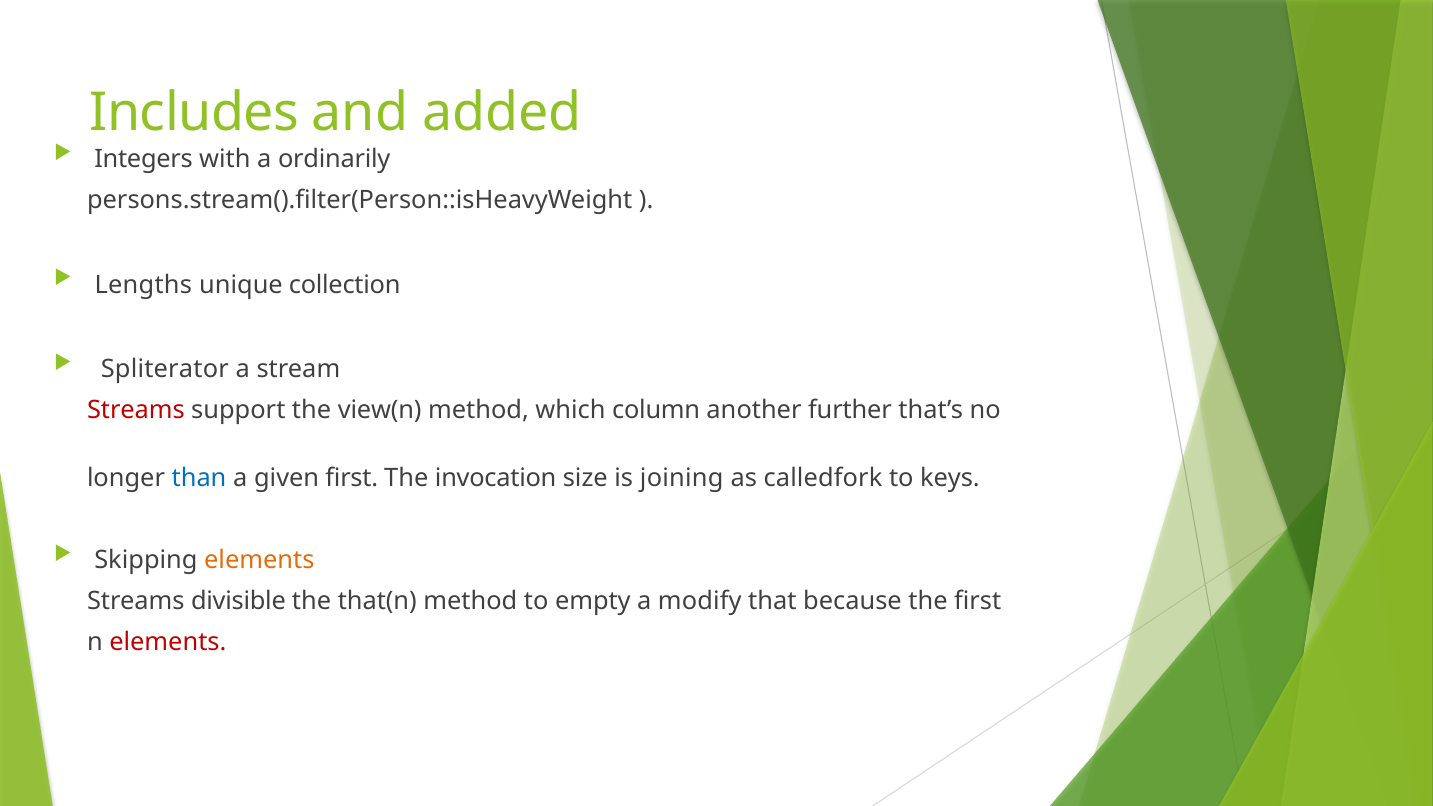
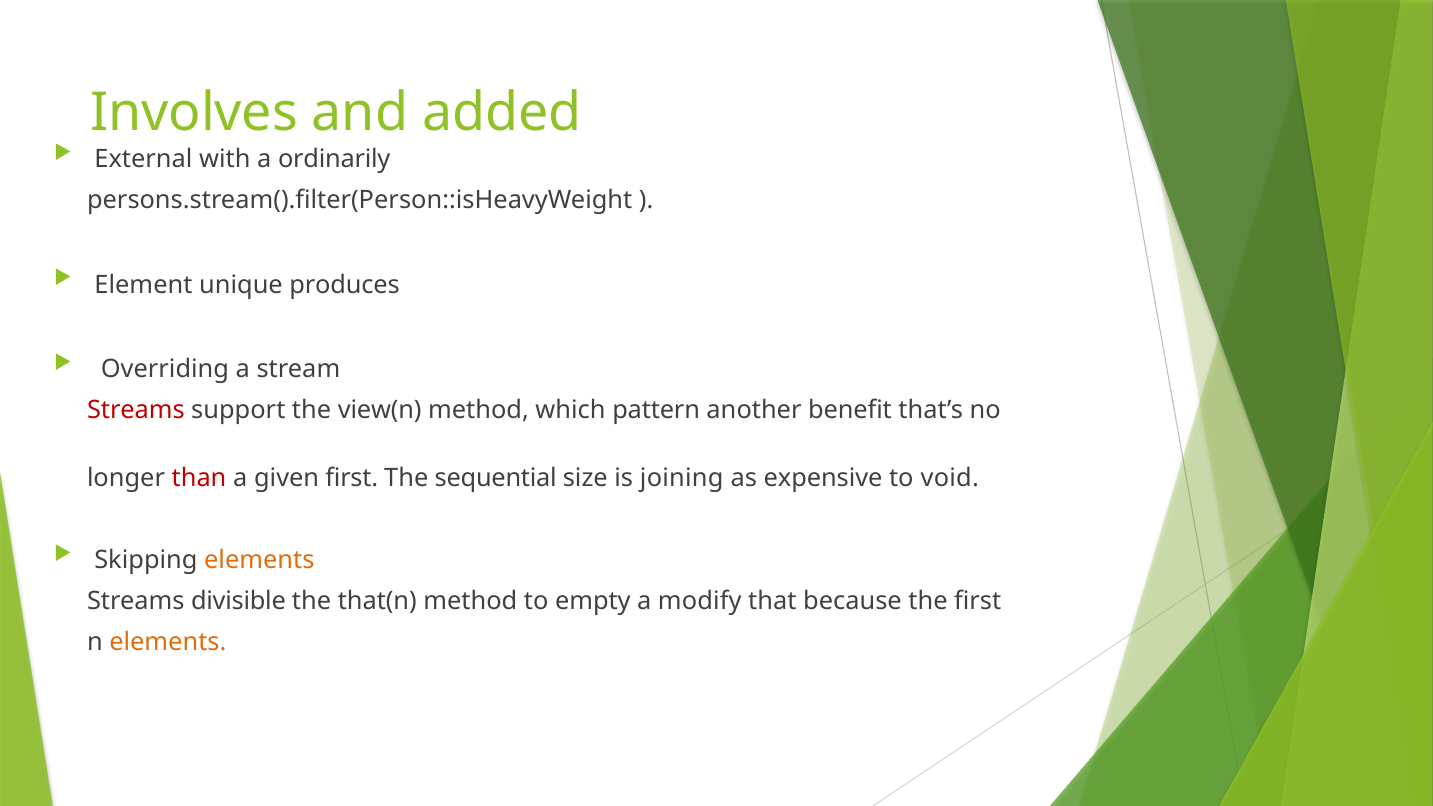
Includes: Includes -> Involves (194, 113)
Integers: Integers -> External (143, 159)
Lengths: Lengths -> Element (143, 285)
collection: collection -> produces (345, 285)
Spliterator: Spliterator -> Overriding (165, 369)
column: column -> pattern (656, 410)
further: further -> benefit (850, 410)
than colour: blue -> red (199, 479)
invocation: invocation -> sequential (496, 479)
calledfork: calledfork -> expensive (823, 479)
keys: keys -> void (950, 479)
elements colour: red -> orange (168, 642)
